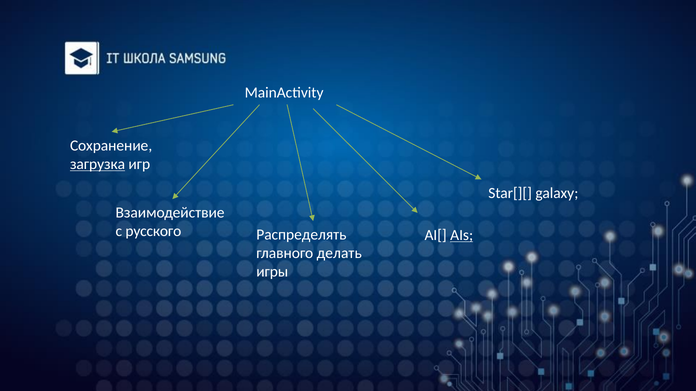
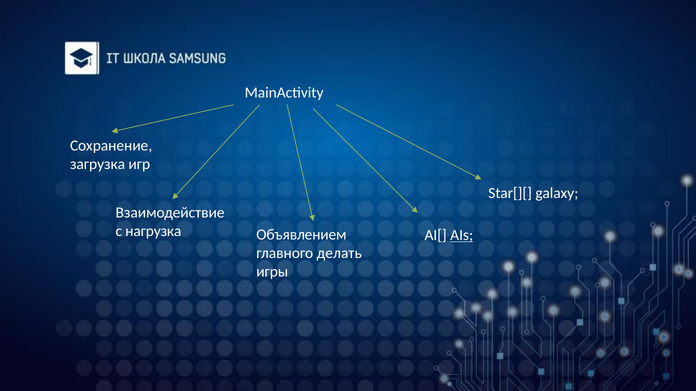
загрузка underline: present -> none (98, 164)
русского: русского -> нагрузка (153, 232)
Распределять: Распределять -> Объявлением (301, 235)
